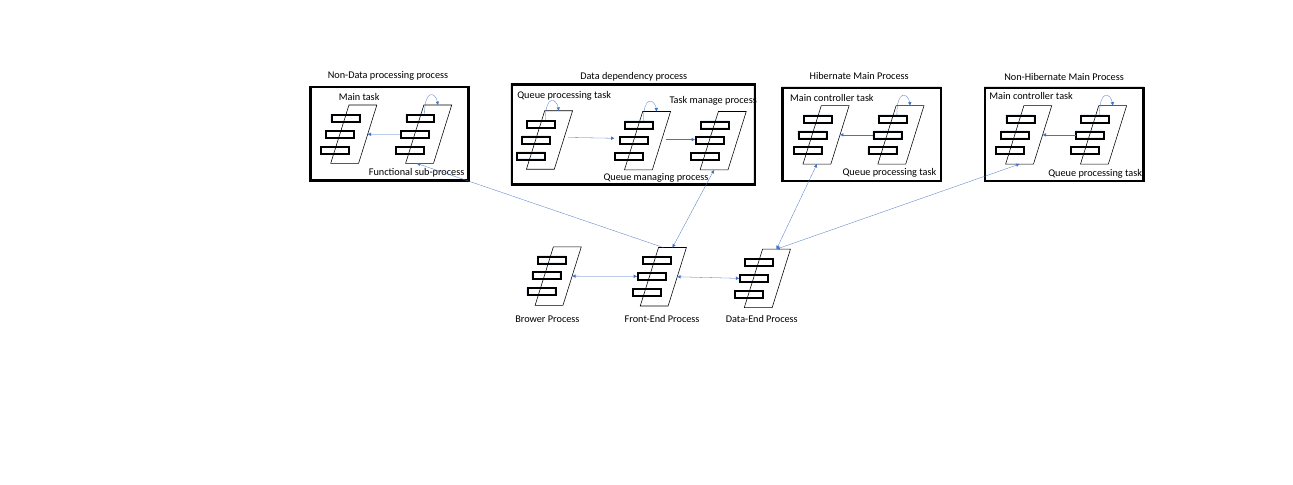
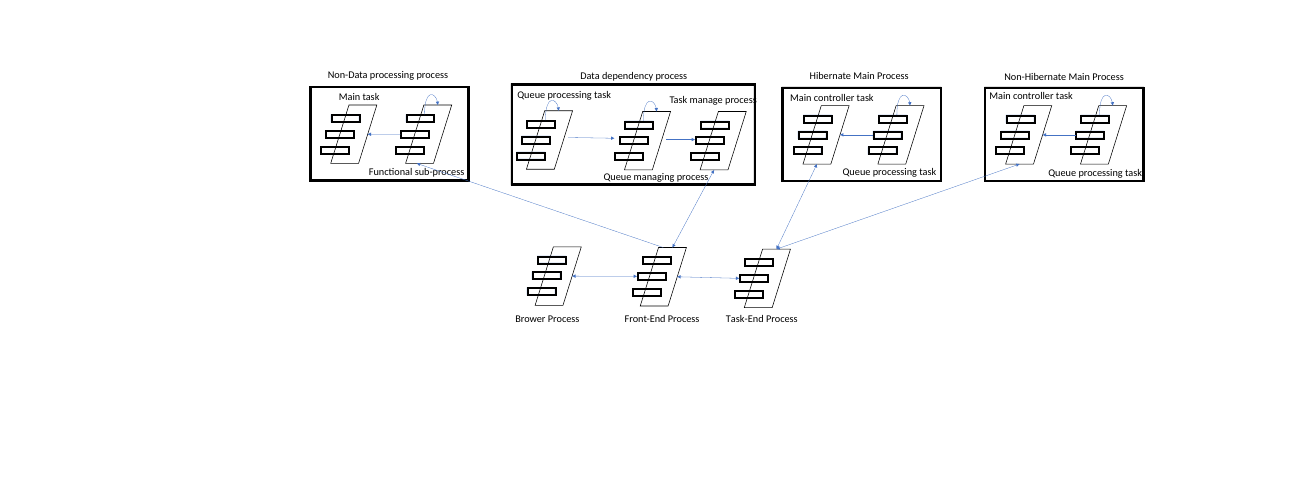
Data-End: Data-End -> Task-End (745, 319)
